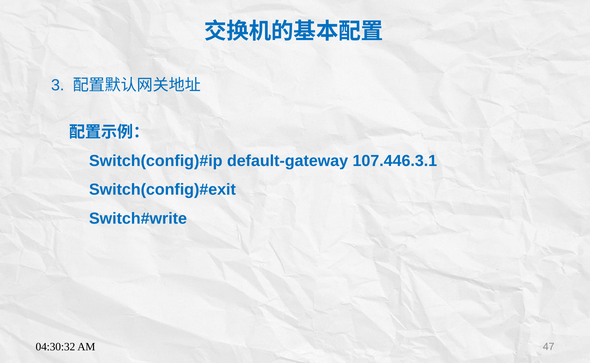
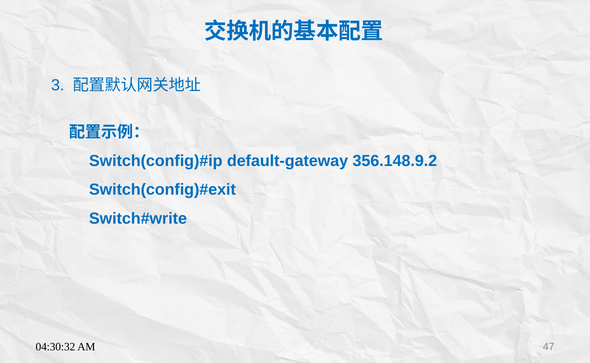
107.446.3.1: 107.446.3.1 -> 356.148.9.2 (395, 161)
